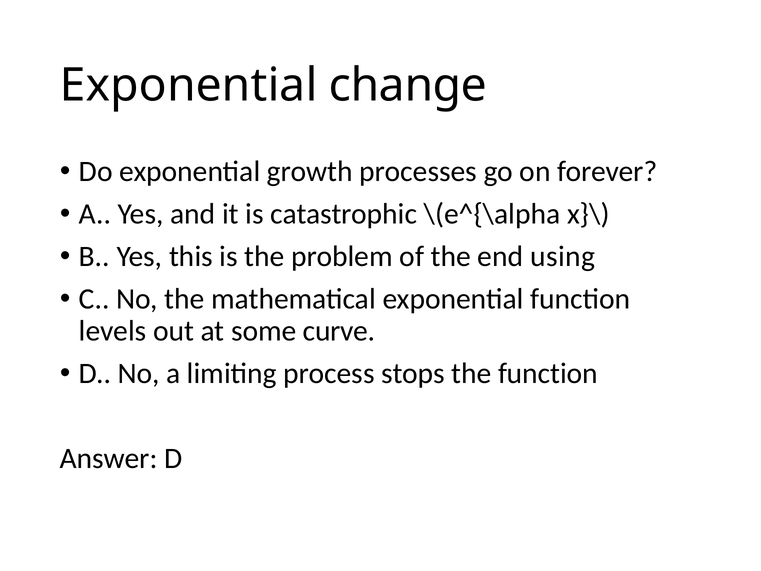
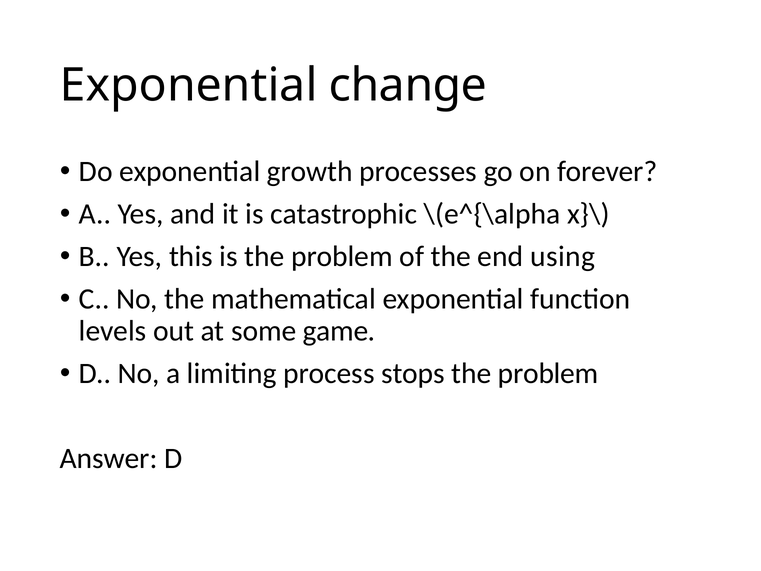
curve: curve -> game (339, 331)
stops the function: function -> problem (548, 373)
